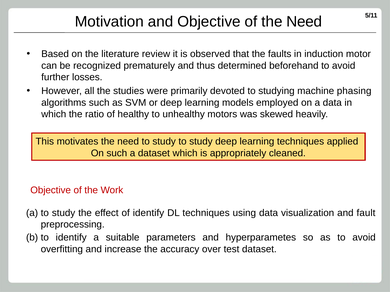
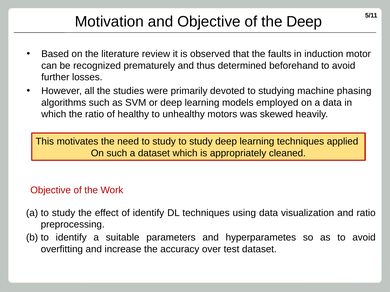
of the Need: Need -> Deep (304, 22)
and fault: fault -> ratio (366, 213)
